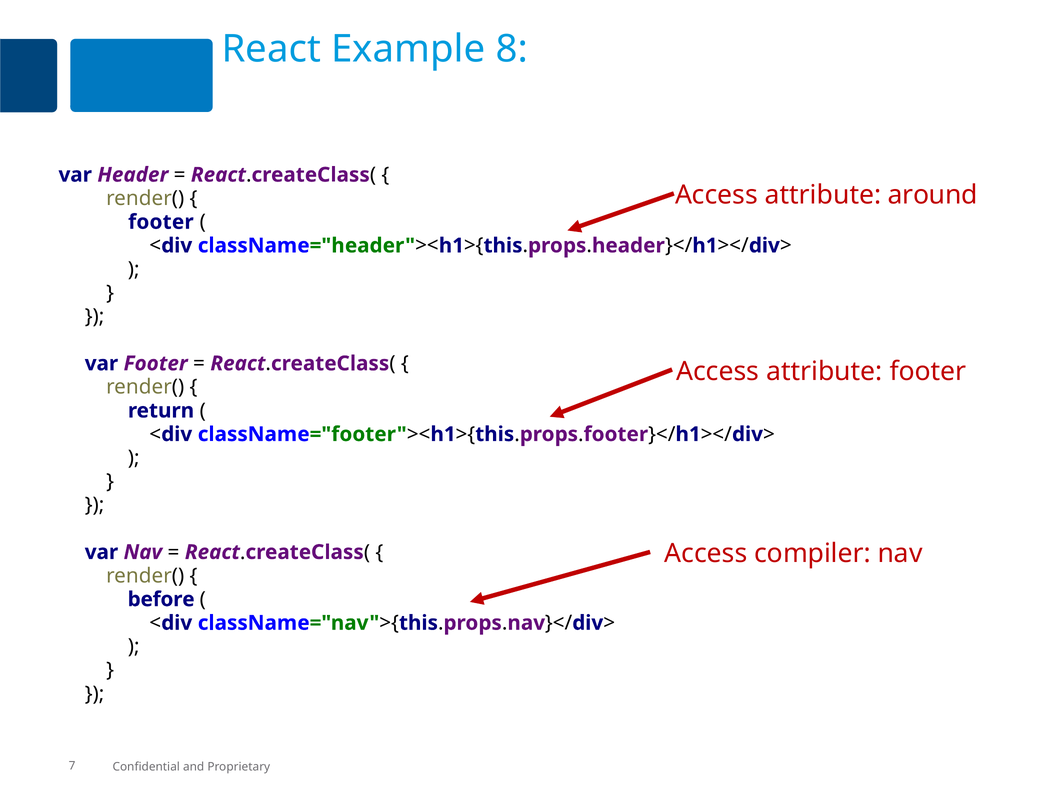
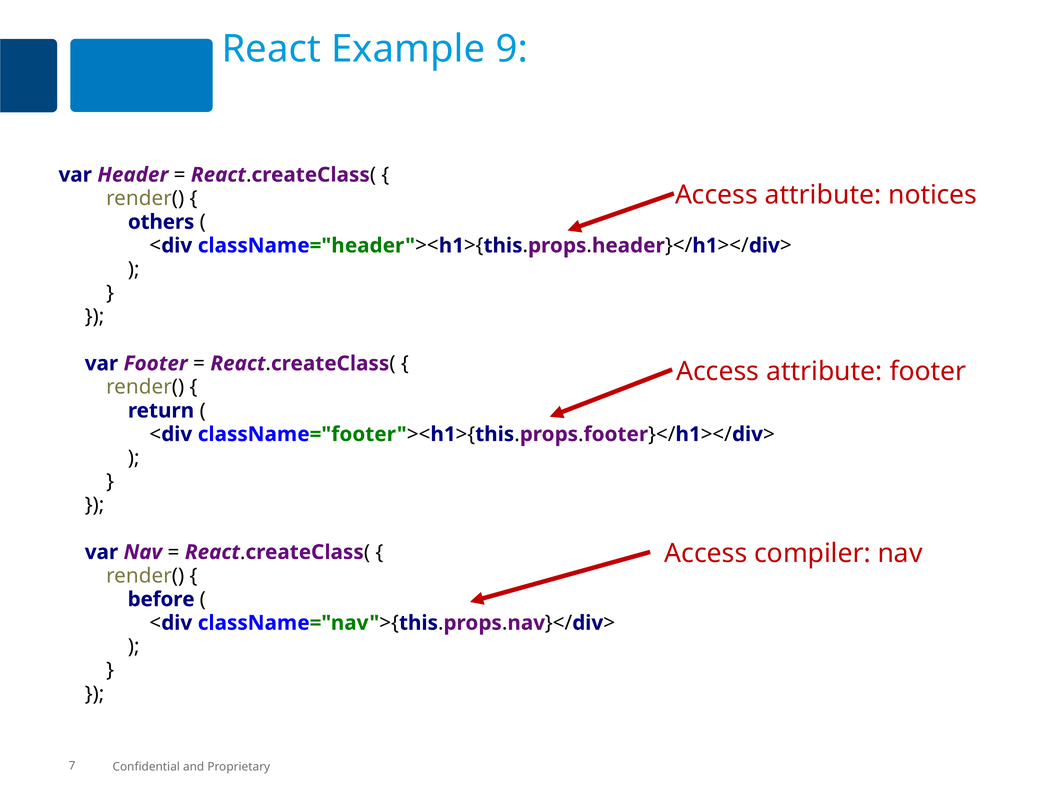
8: 8 -> 9 (512, 49)
around: around -> notices (933, 195)
footer: footer -> others (161, 222)
